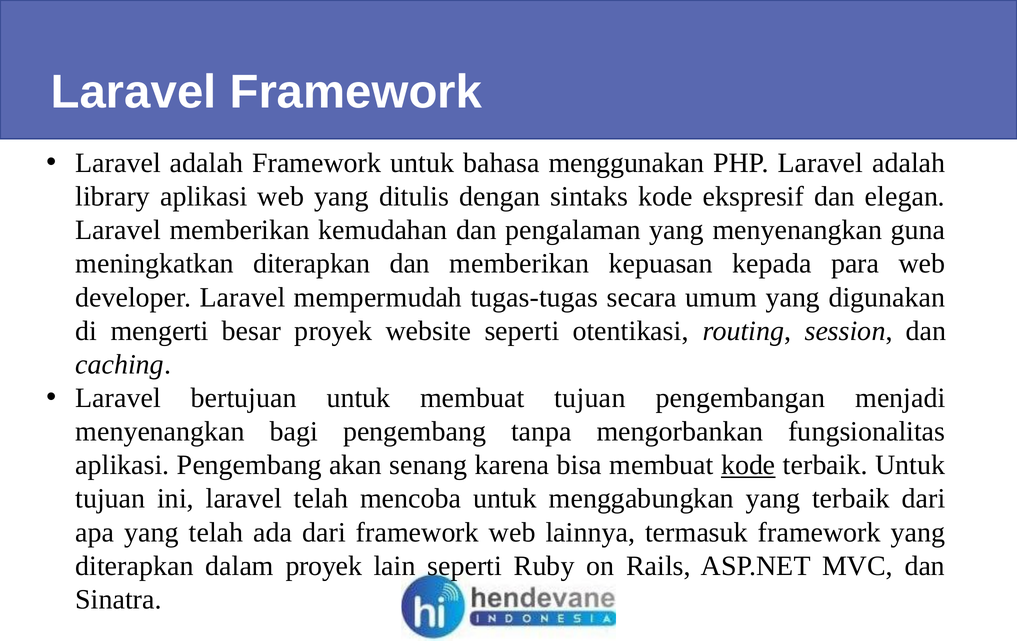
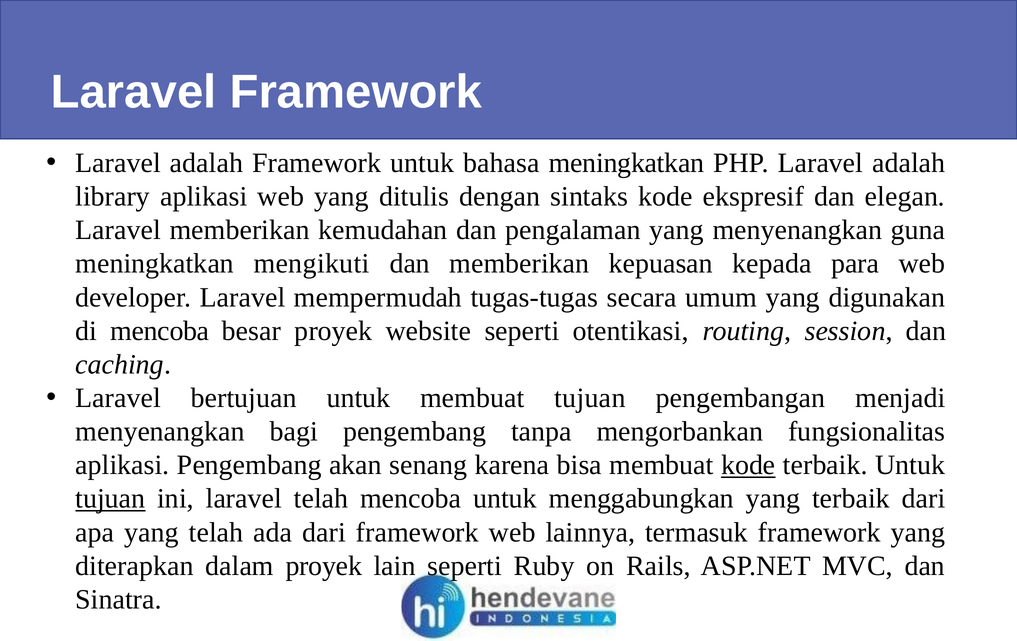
bahasa menggunakan: menggunakan -> meningkatkan (626, 163)
meningkatkan diterapkan: diterapkan -> mengikuti (312, 264)
di mengerti: mengerti -> mencoba (160, 331)
tujuan underline: none -> present (110, 499)
